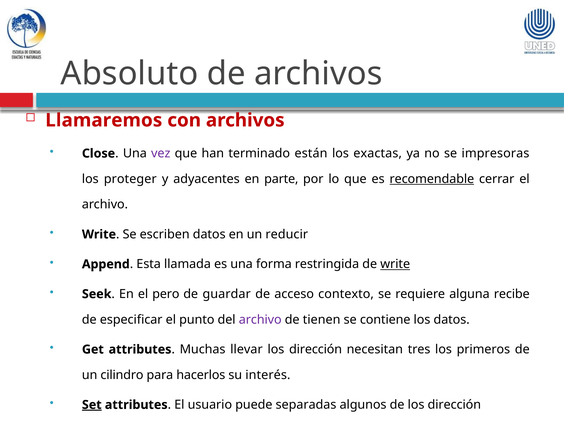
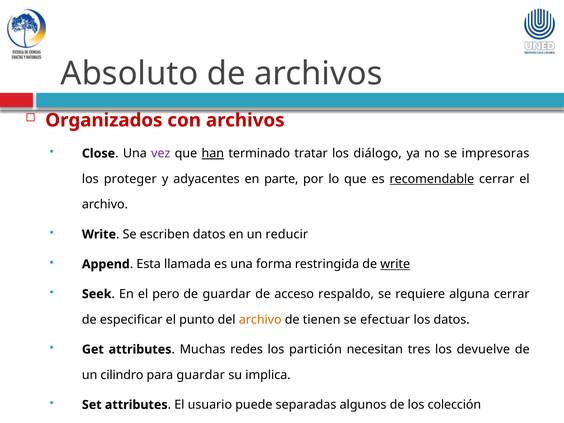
Llamaremos: Llamaremos -> Organizados (104, 120)
han underline: none -> present (213, 153)
están: están -> tratar (311, 153)
exactas: exactas -> diálogo (378, 153)
contexto: contexto -> respaldo (346, 294)
alguna recibe: recibe -> cerrar (512, 294)
archivo colour: purple -> orange (260, 320)
contiene: contiene -> efectuar (385, 320)
llevar: llevar -> redes (247, 349)
dirección: dirección -> partición (315, 349)
primeros: primeros -> devuelve (483, 349)
para hacerlos: hacerlos -> guardar (201, 375)
interés: interés -> implica (268, 375)
Set underline: present -> none (92, 405)
de los dirección: dirección -> colección (454, 405)
